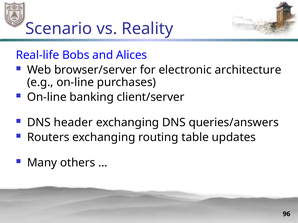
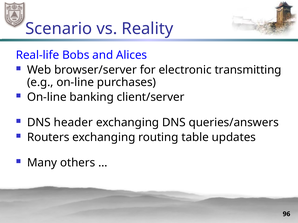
architecture: architecture -> transmitting (248, 70)
